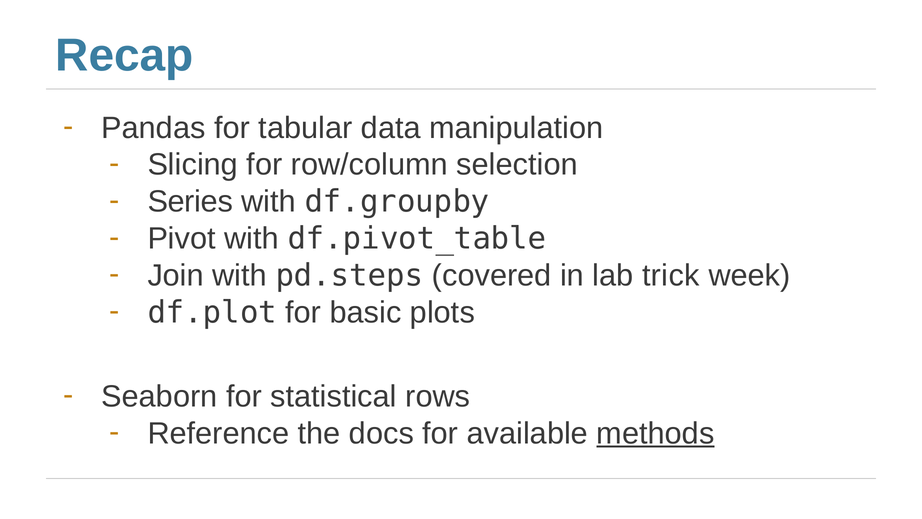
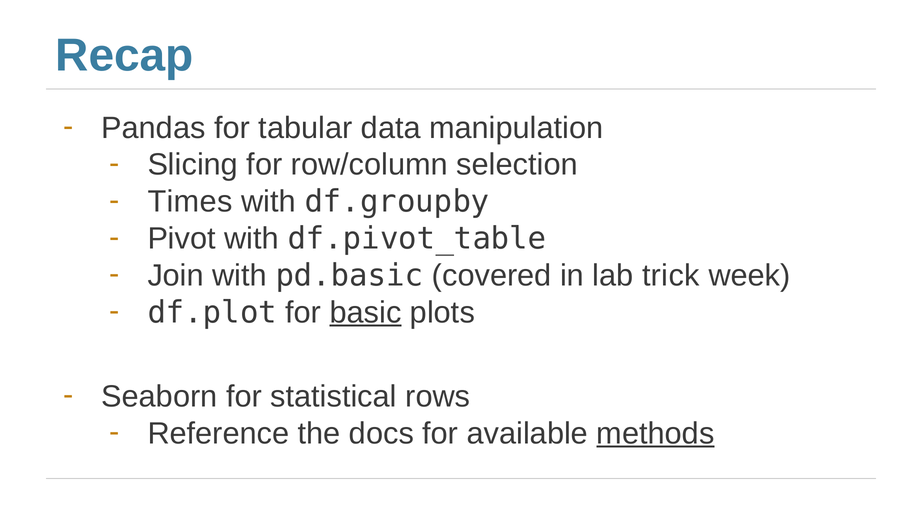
Series: Series -> Times (190, 202)
pd.steps: pd.steps -> pd.basic (349, 275)
basic underline: none -> present (366, 312)
